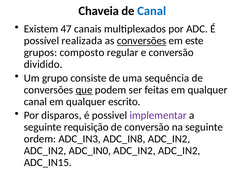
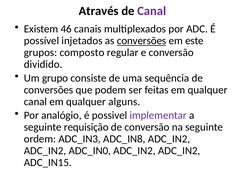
Chaveia: Chaveia -> Através (99, 11)
Canal colour: blue -> purple (152, 11)
47: 47 -> 46 (66, 29)
realizada: realizada -> injetados (82, 41)
que underline: present -> none (84, 90)
escrito: escrito -> alguns (124, 102)
disparos: disparos -> analógio (61, 115)
